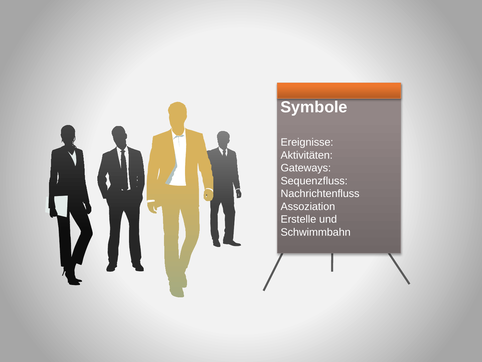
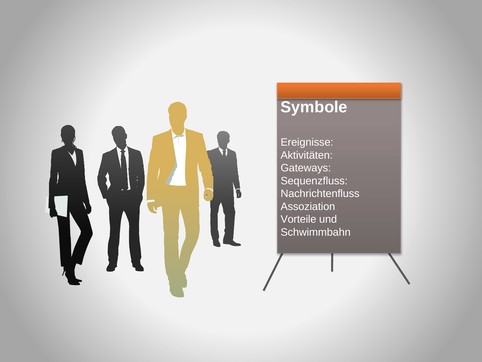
Erstelle: Erstelle -> Vorteile (298, 219)
